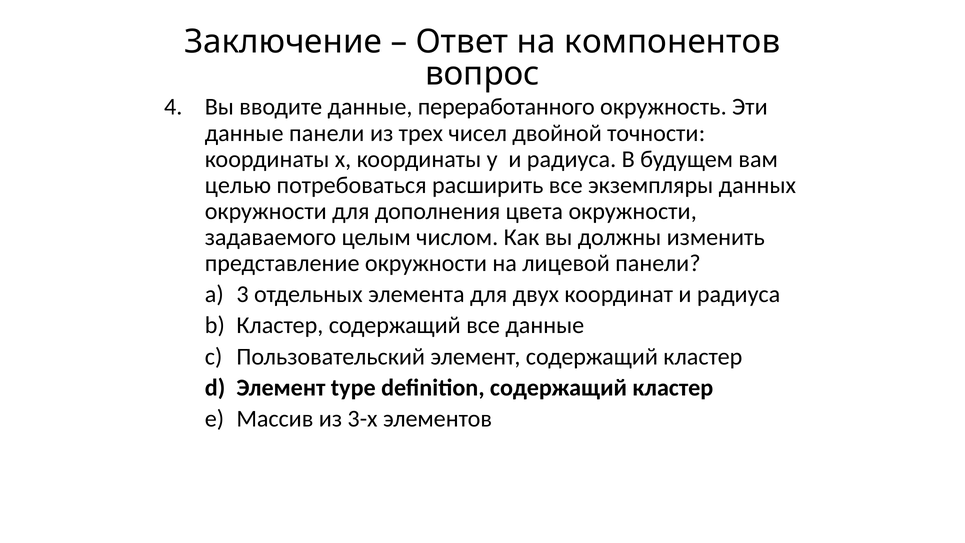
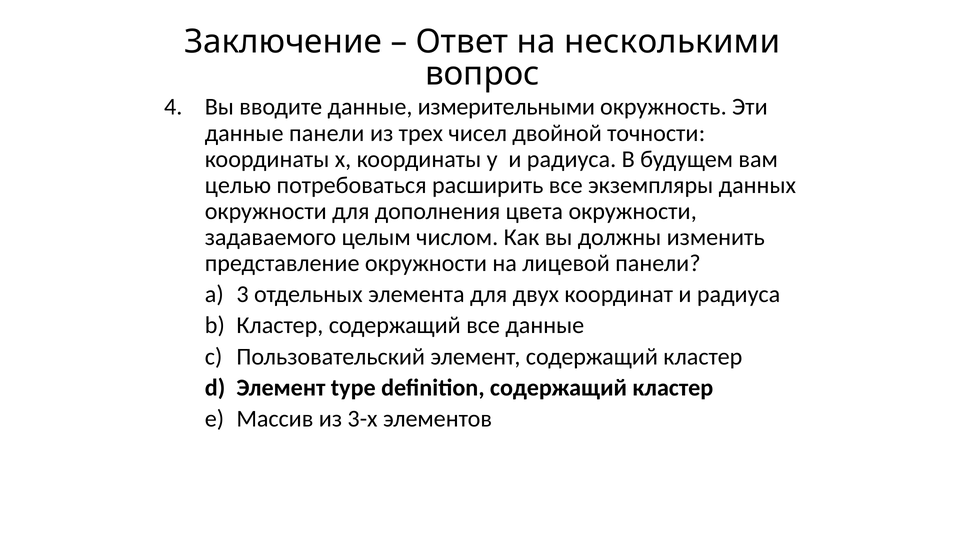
компонентов: компонентов -> несколькими (672, 42)
переработанного: переработанного -> измерительными (506, 107)
